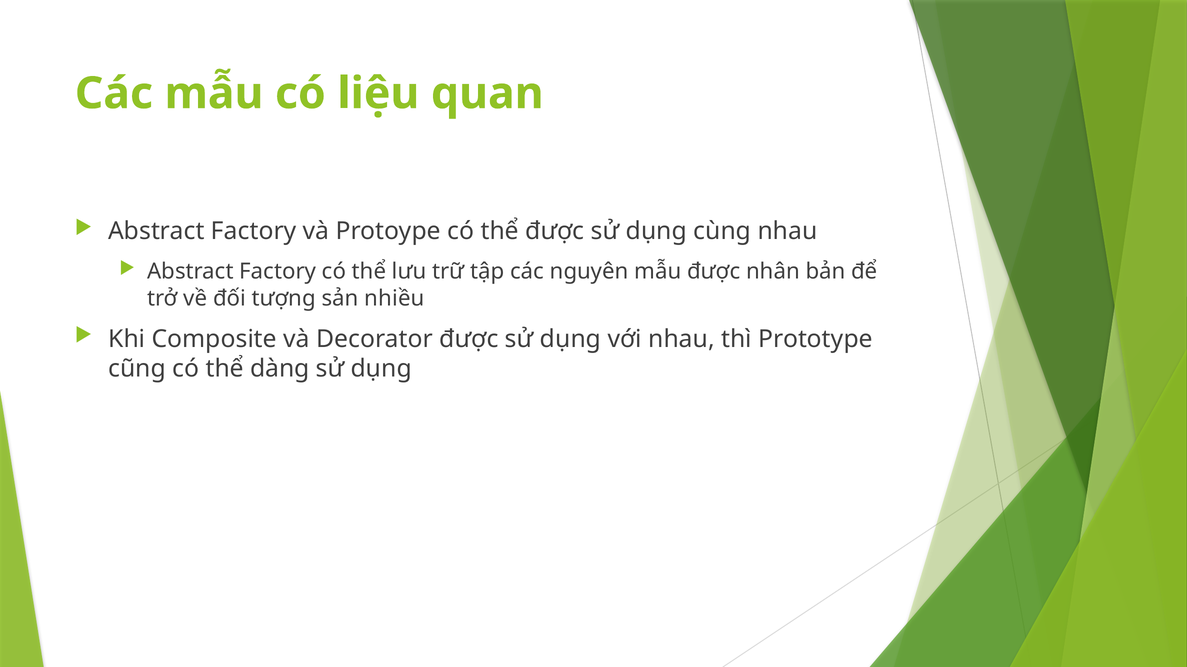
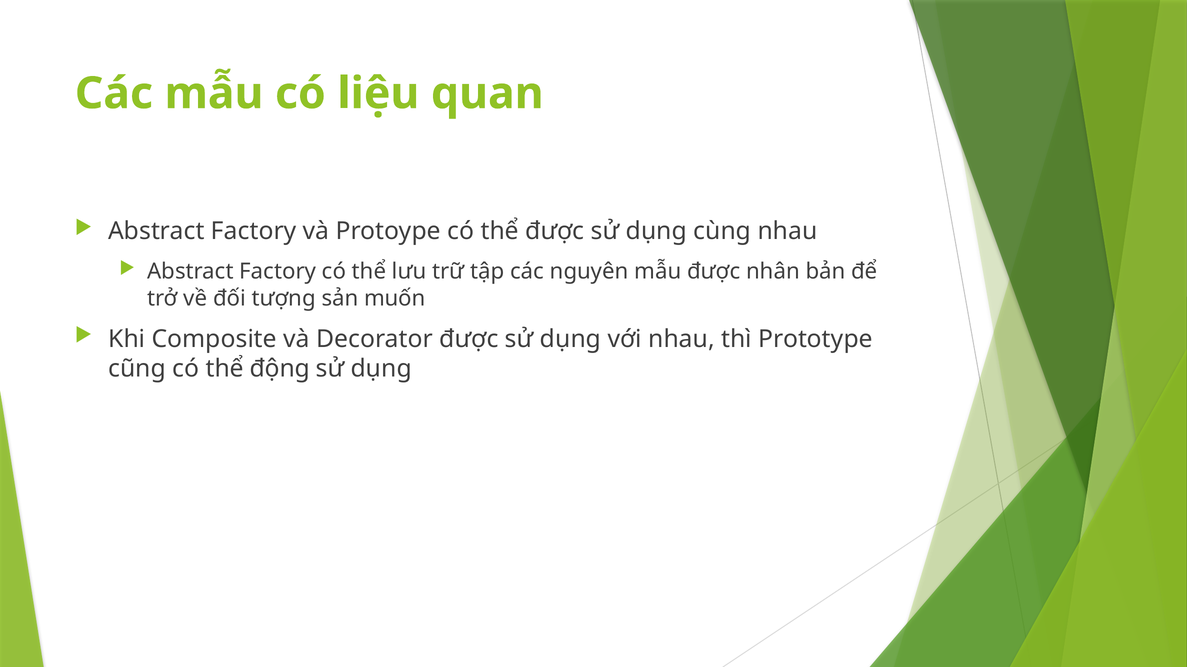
nhiều: nhiều -> muốn (395, 299)
dàng: dàng -> động (280, 369)
